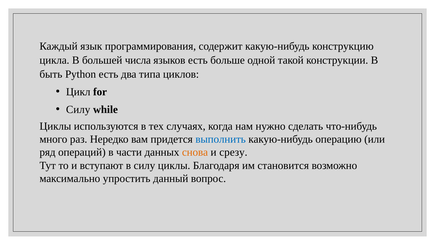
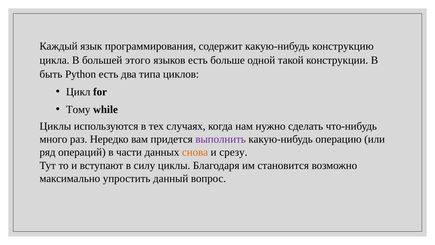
числа: числа -> этого (138, 60)
Силу: Силу -> Тому (78, 109)
выполнить colour: blue -> purple (221, 139)
